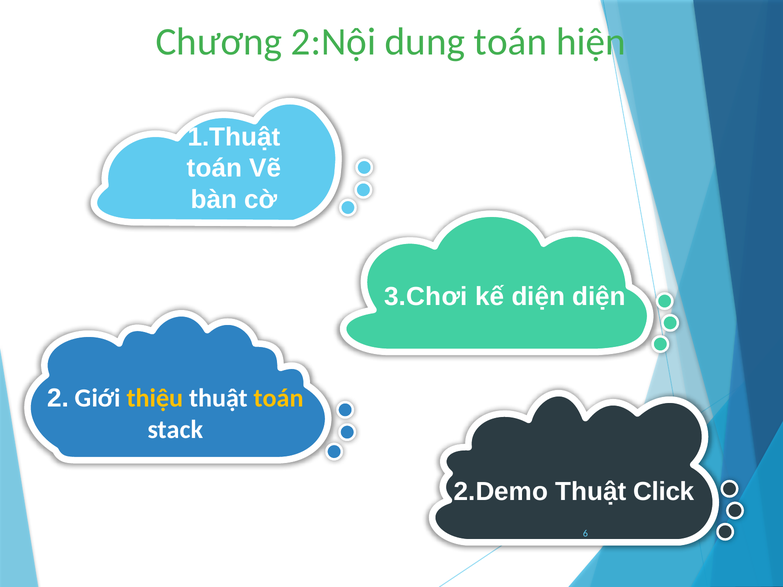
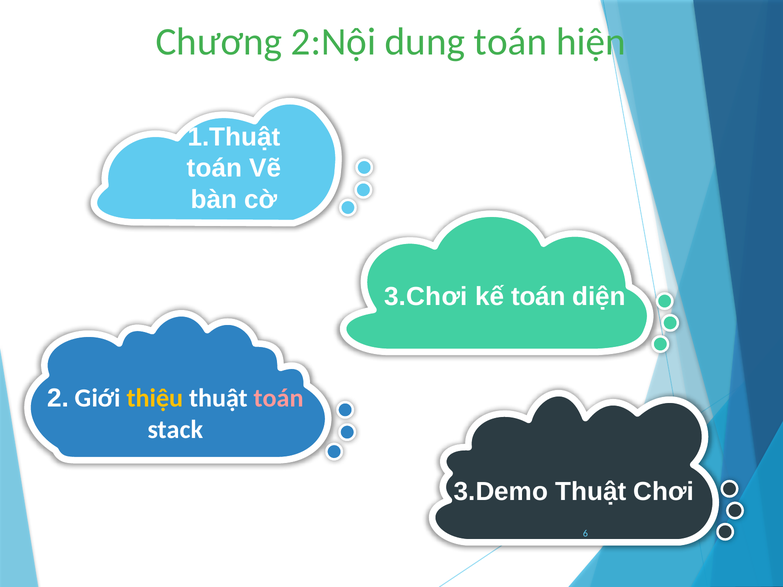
kế diện: diện -> toán (538, 297)
toán colour: yellow -> pink (279, 399)
2.Demo: 2.Demo -> 3.Demo (501, 492)
Click: Click -> Chơi (664, 492)
